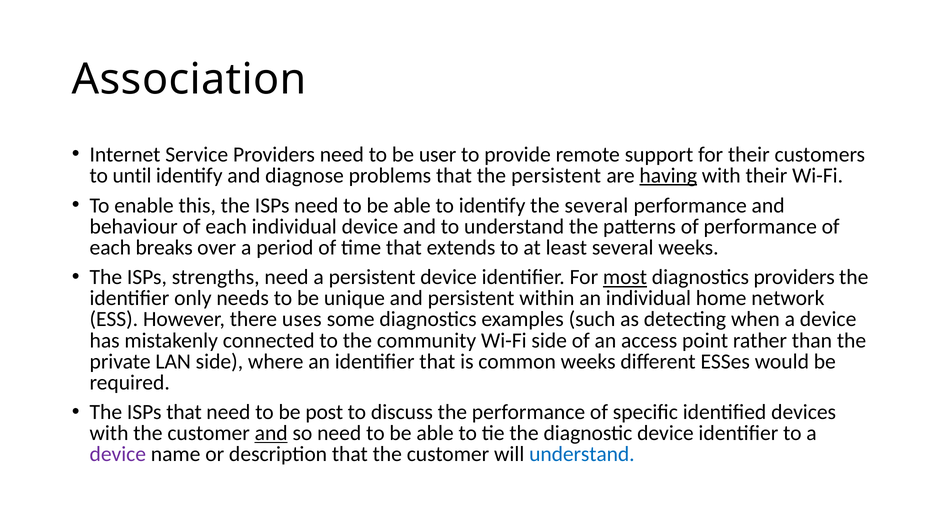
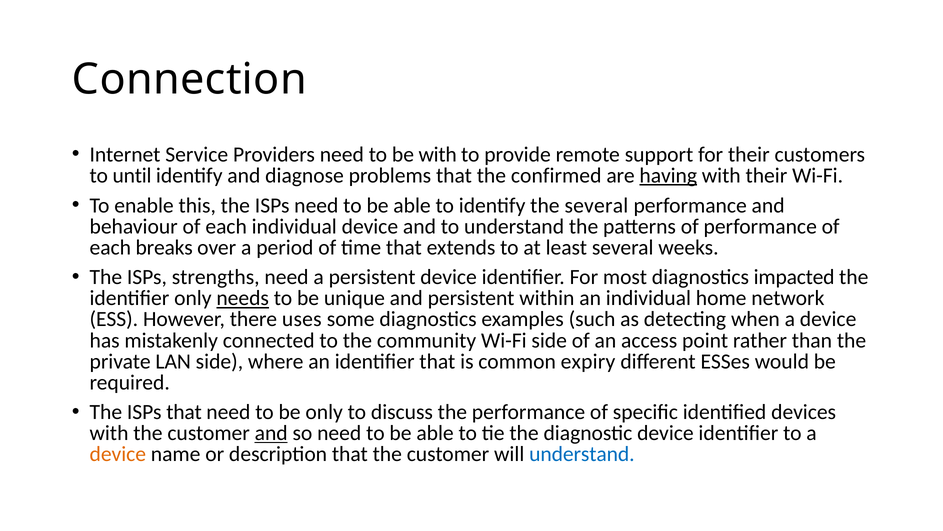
Association: Association -> Connection (189, 79)
be user: user -> with (438, 154)
the persistent: persistent -> confirmed (556, 175)
most underline: present -> none (625, 277)
diagnostics providers: providers -> impacted (794, 277)
needs underline: none -> present (243, 298)
common weeks: weeks -> expiry (588, 361)
be post: post -> only (324, 412)
device colour: purple -> orange (118, 454)
